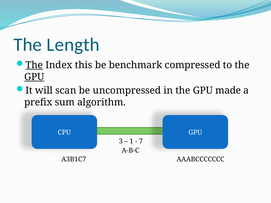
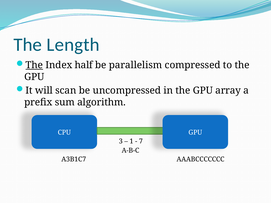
this: this -> half (84, 65)
benchmark: benchmark -> parallelism (136, 65)
GPU underline: present -> none (34, 77)
made: made -> array (228, 91)
